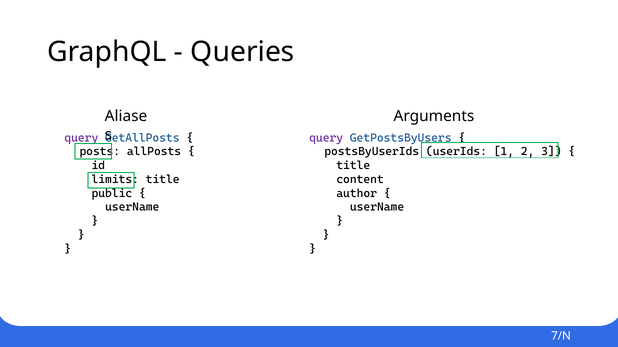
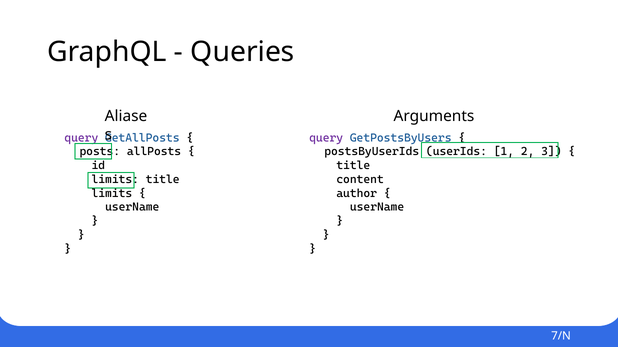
public: public -> limits (112, 194)
